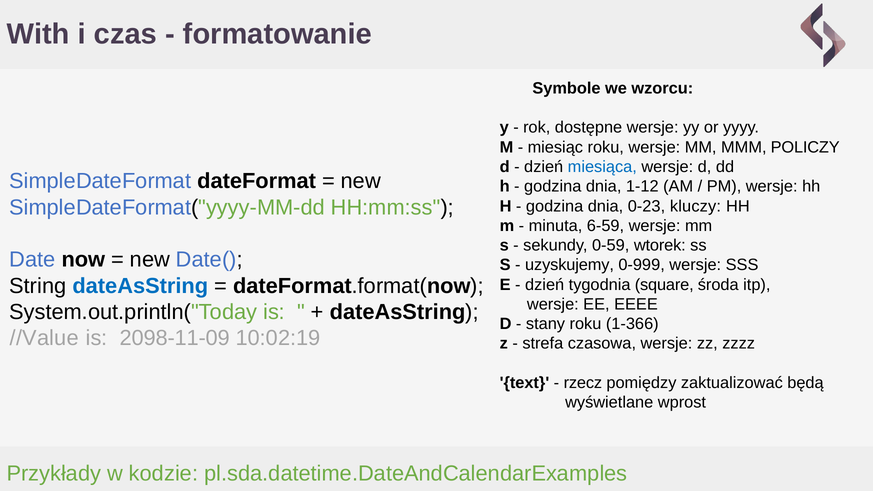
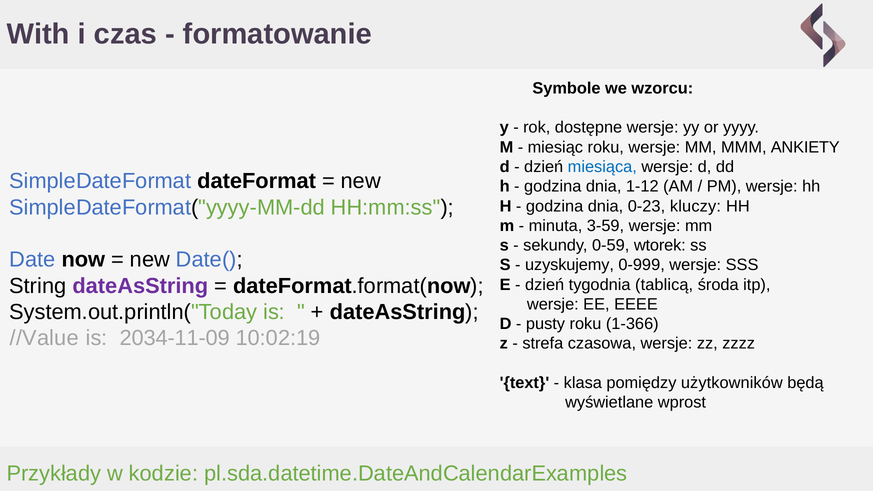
POLICZY: POLICZY -> ANKIETY (805, 147)
6-59: 6-59 -> 3-59 (605, 226)
dateAsString colour: blue -> purple (140, 286)
square: square -> tablicą (664, 285)
stany: stany -> pusty (546, 324)
2098-11-09: 2098-11-09 -> 2034-11-09 (175, 338)
rzecz: rzecz -> klasa (583, 383)
zaktualizować: zaktualizować -> użytkowników (732, 383)
